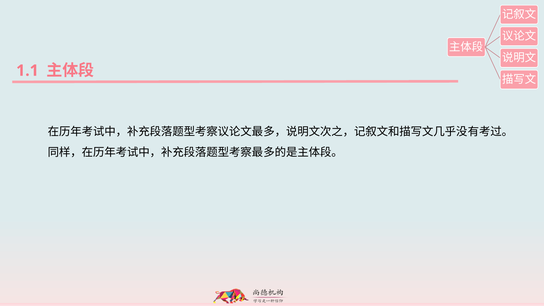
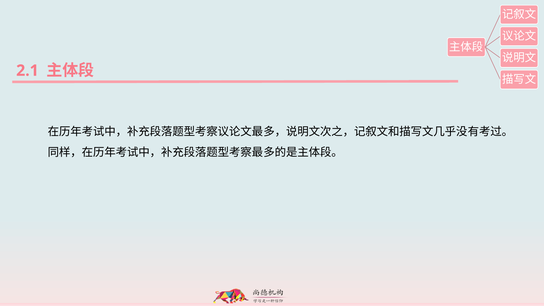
1.1: 1.1 -> 2.1 (27, 71)
